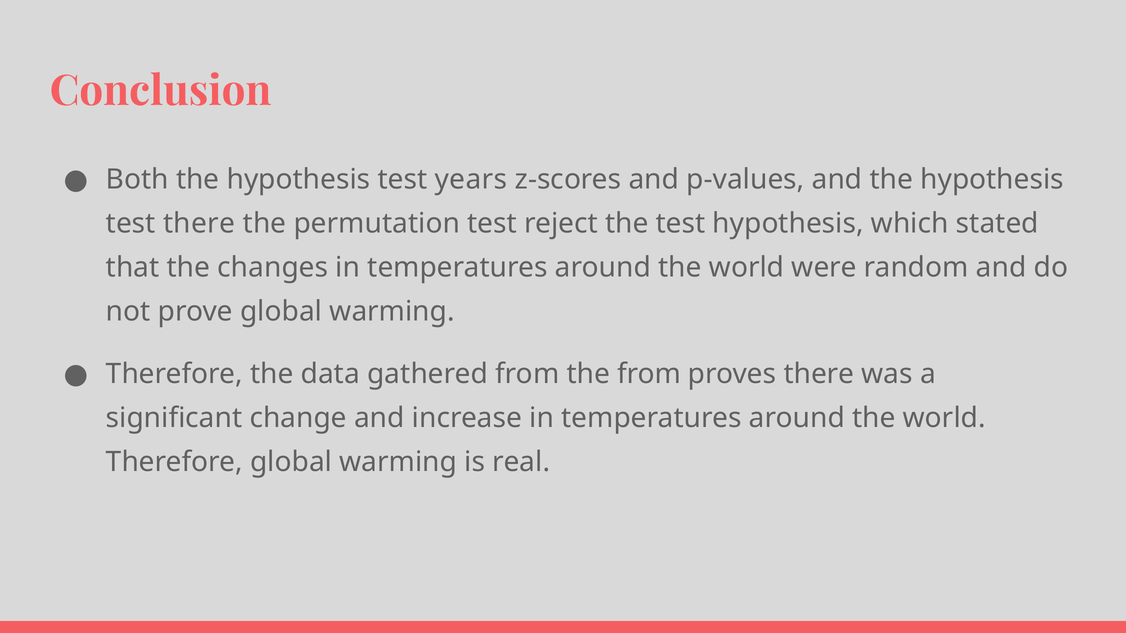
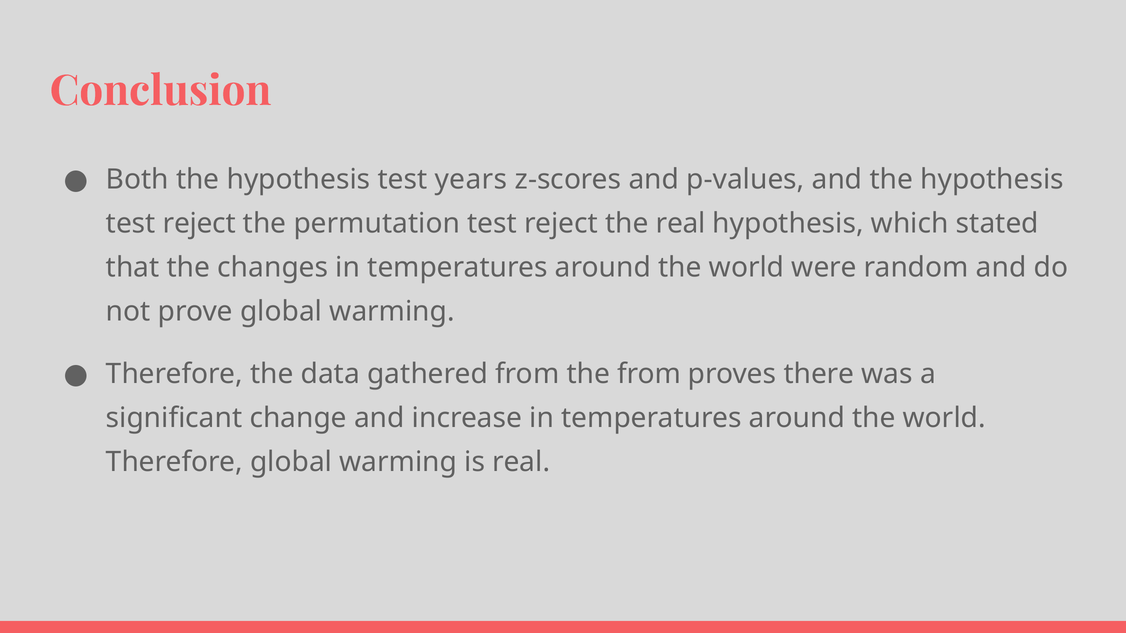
there: there -> reject (199, 224)
the test: test -> real (681, 224)
